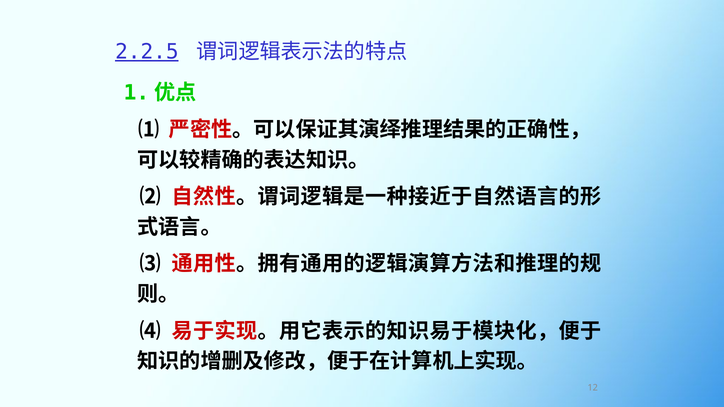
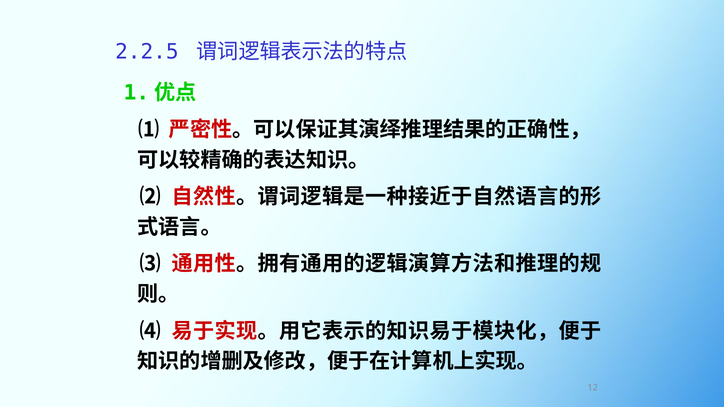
2.2.5 underline: present -> none (147, 52)
